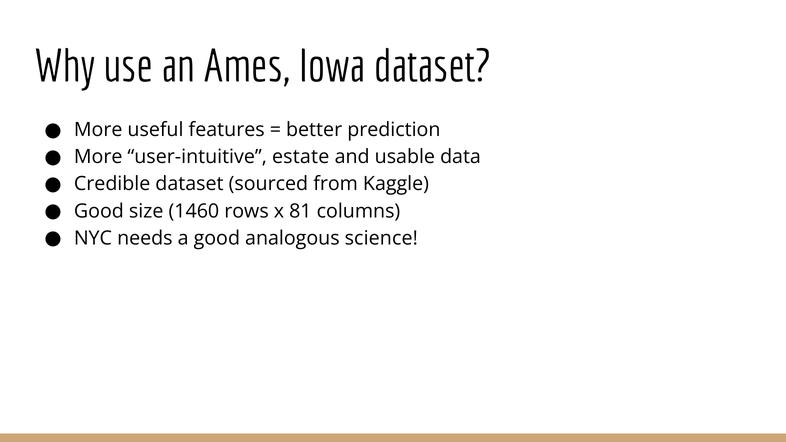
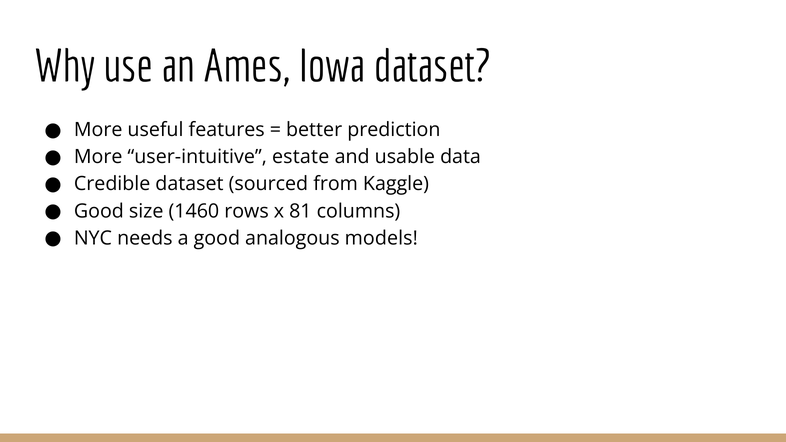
science: science -> models (381, 238)
